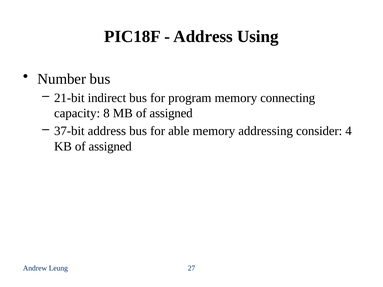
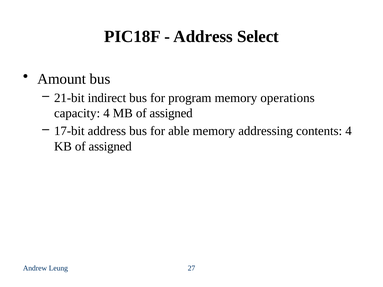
Using: Using -> Select (258, 37)
Number: Number -> Amount (62, 79)
connecting: connecting -> operations (288, 98)
capacity 8: 8 -> 4 (106, 113)
37-bit: 37-bit -> 17-bit (69, 131)
consider: consider -> contents (319, 131)
